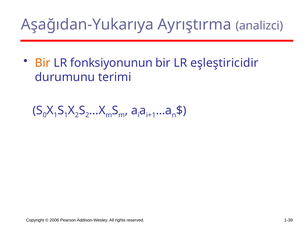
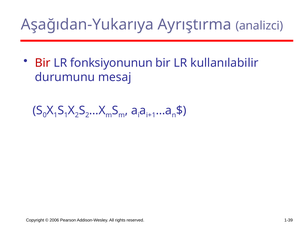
Bir colour: orange -> red (43, 63)
eşleştiricidir: eşleştiricidir -> kullanılabilir (225, 63)
terimi: terimi -> mesaj (115, 77)
